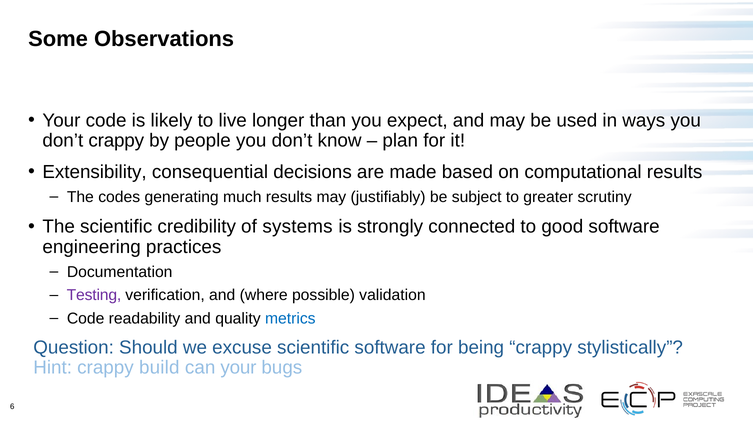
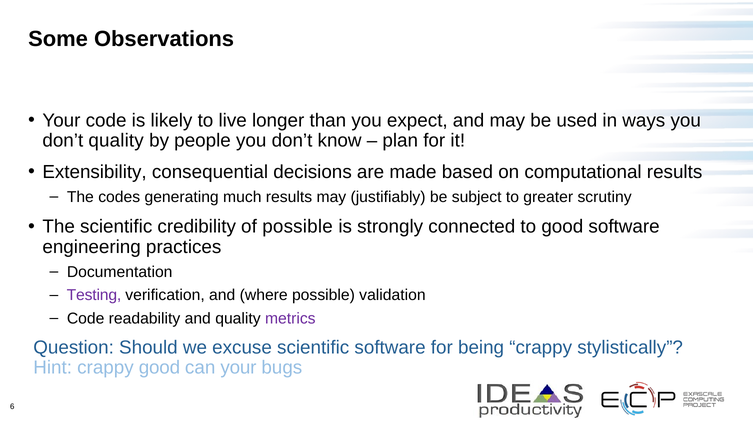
don’t crappy: crappy -> quality (116, 141)
of systems: systems -> possible (298, 226)
metrics colour: blue -> purple (290, 318)
crappy build: build -> good (159, 367)
